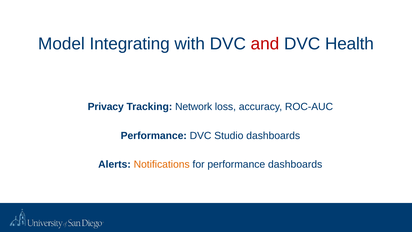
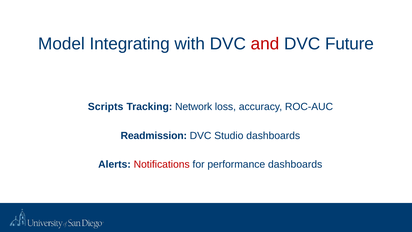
Health: Health -> Future (349, 44)
Privacy: Privacy -> Scripts (106, 107)
Performance: Performance -> Readmission (154, 135)
Notifications colour: orange -> red (162, 164)
